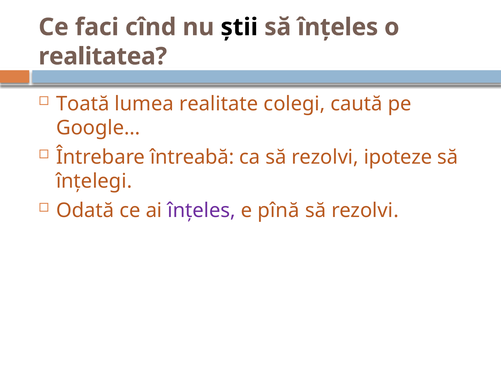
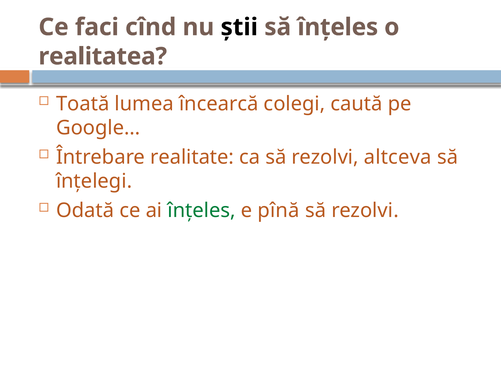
realitate: realitate -> încearcă (219, 104)
întreabă: întreabă -> realitate (192, 157)
ipoteze: ipoteze -> altceva (398, 157)
înțeles colour: purple -> green (201, 210)
